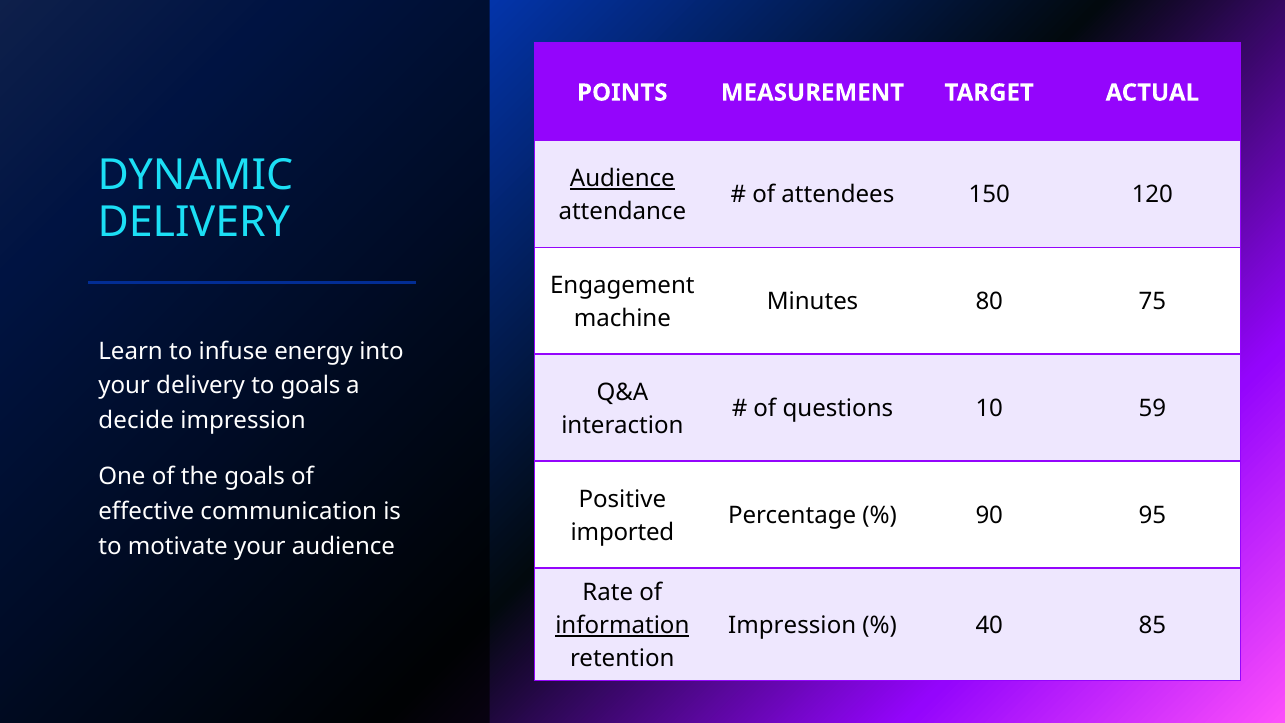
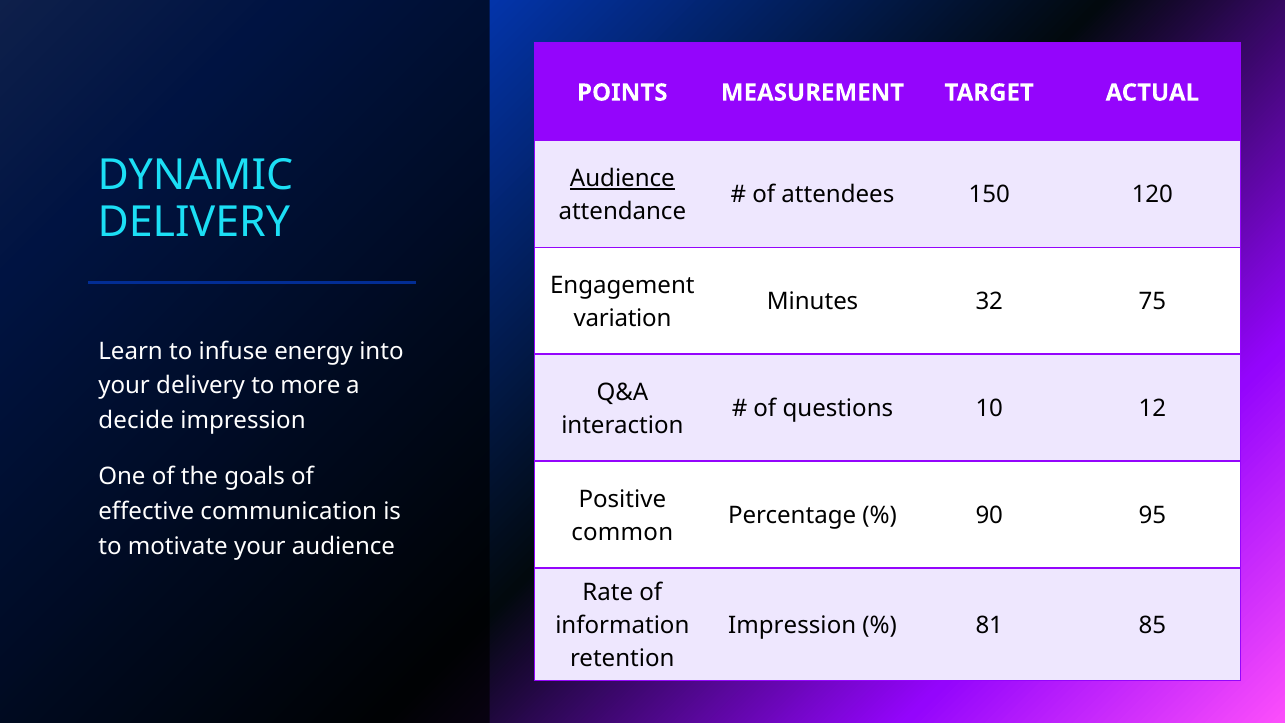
80: 80 -> 32 (989, 302)
machine: machine -> variation (623, 318)
to goals: goals -> more (310, 386)
59: 59 -> 12 (1152, 409)
imported: imported -> common (622, 532)
information underline: present -> none (622, 625)
40: 40 -> 81 (989, 625)
